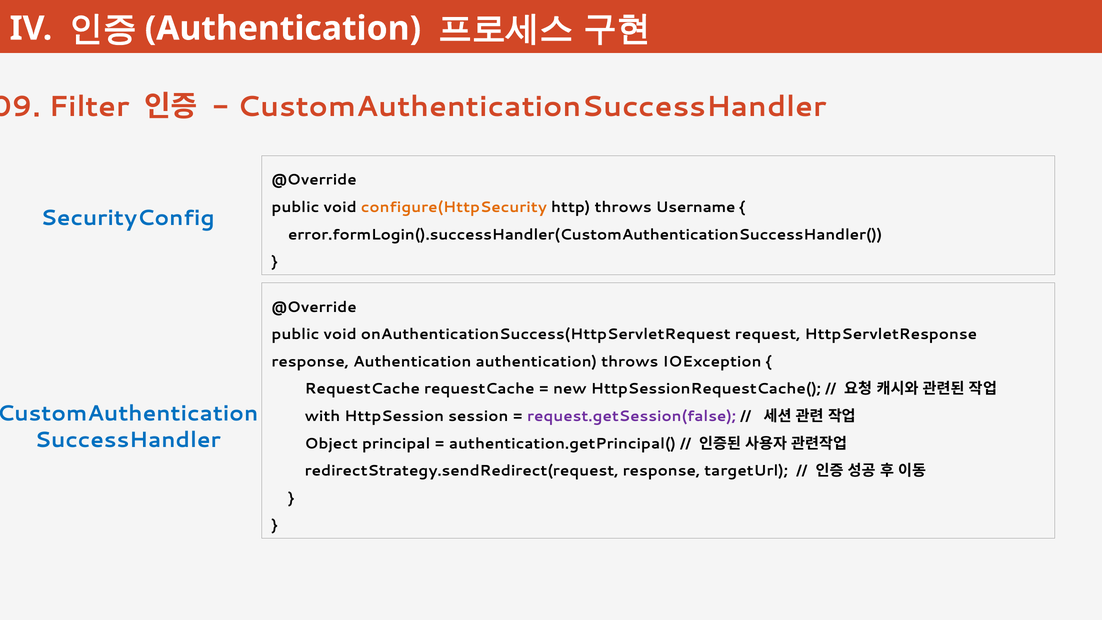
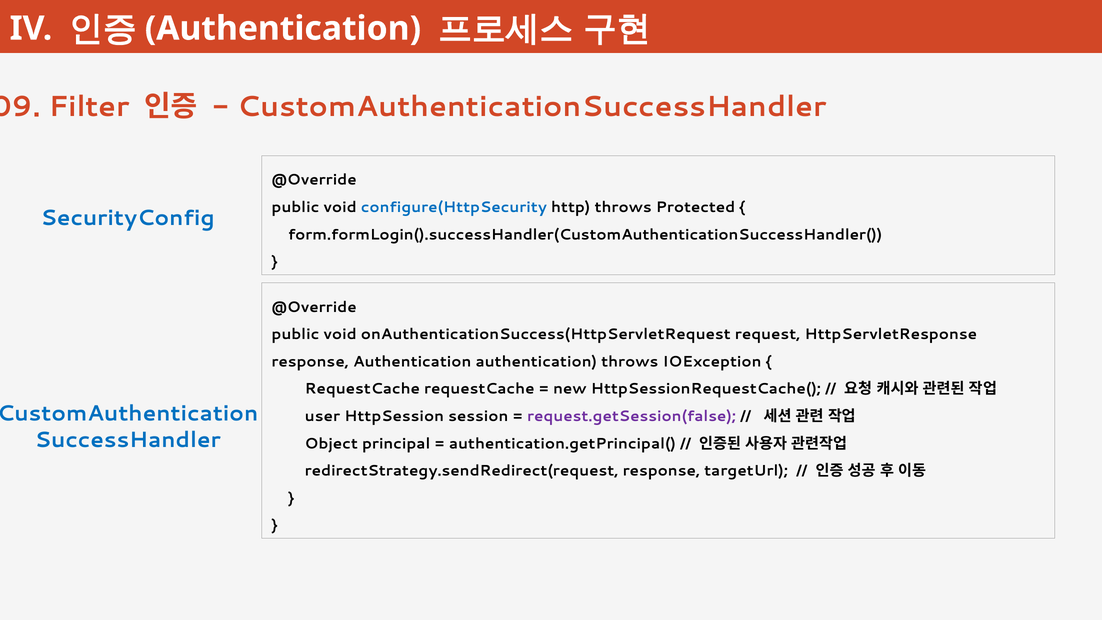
configure(HttpSecurity colour: orange -> blue (454, 207)
Username: Username -> Protected (695, 207)
error.formLogin().successHandler(CustomAuthenticationSuccessHandler(: error.formLogin().successHandler(CustomAuthenticationSuccessHandler( -> form.formLogin().successHandler(CustomAuthenticationSuccessHandler( (585, 235)
with: with -> user (322, 416)
